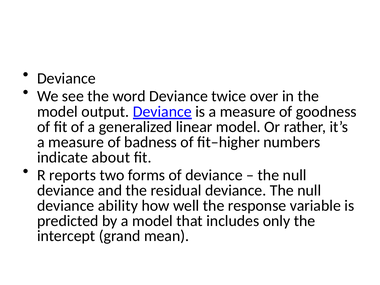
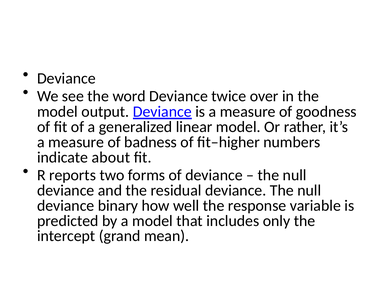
ability: ability -> binary (118, 206)
